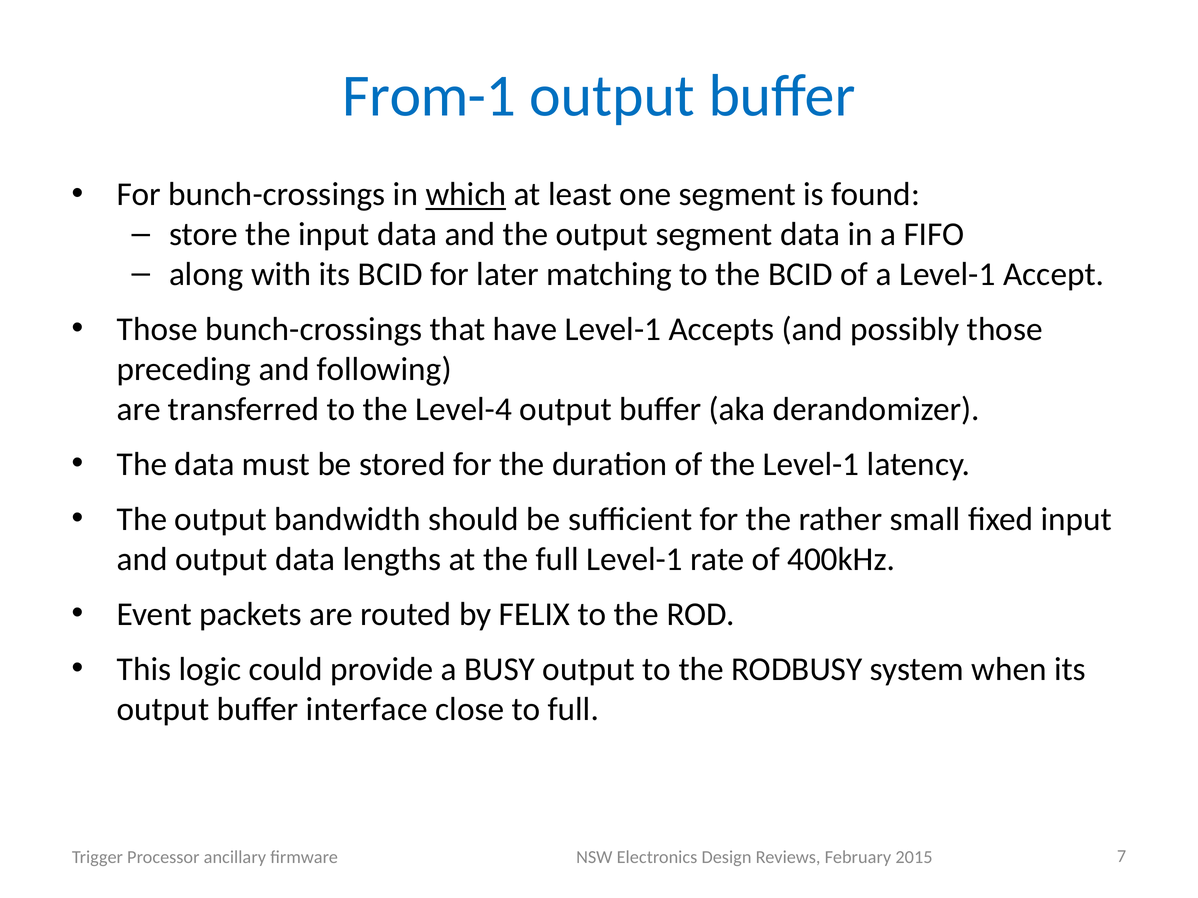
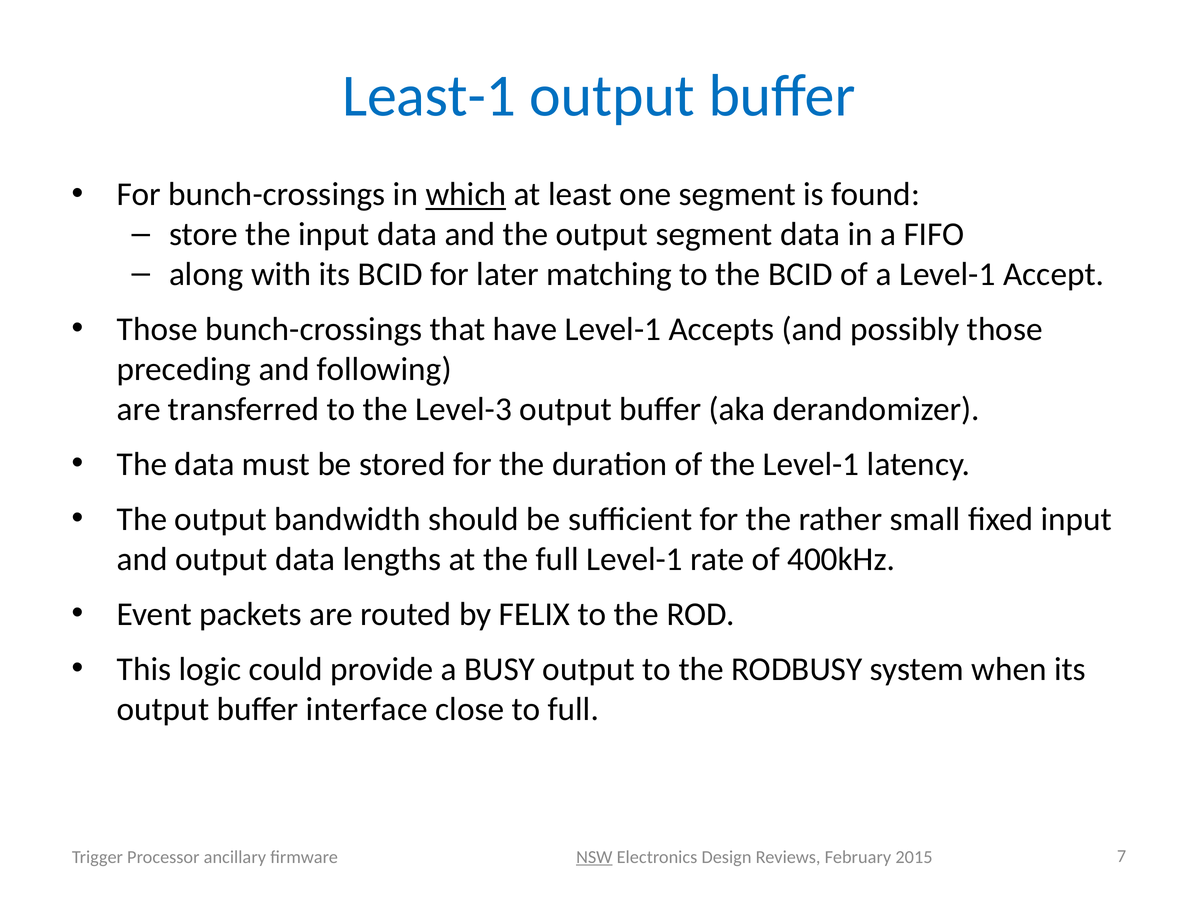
From-1: From-1 -> Least-1 (429, 96)
Level-4: Level-4 -> Level-3 (464, 410)
NSW underline: none -> present (594, 858)
